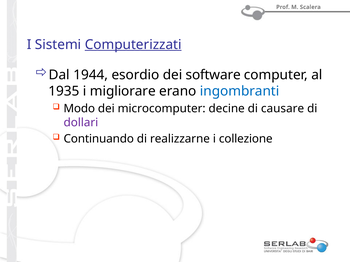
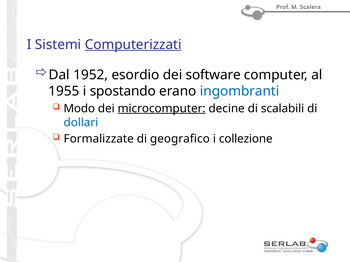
1944: 1944 -> 1952 (91, 75)
1935: 1935 -> 1955 (64, 91)
migliorare: migliorare -> spostando (123, 91)
microcomputer underline: none -> present (162, 109)
causare: causare -> scalabili (283, 109)
dollari colour: purple -> blue (81, 123)
Continuando: Continuando -> Formalizzate (99, 139)
realizzarne: realizzarne -> geografico (180, 139)
